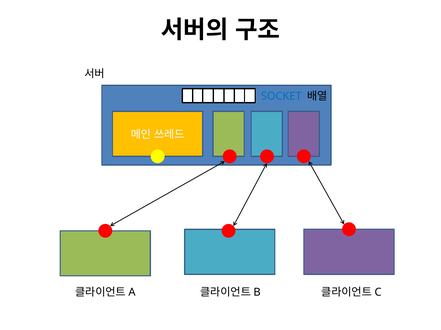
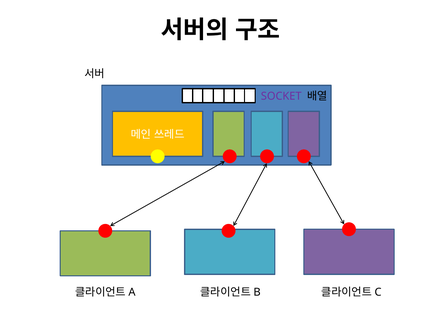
SOCKET colour: blue -> purple (281, 97)
